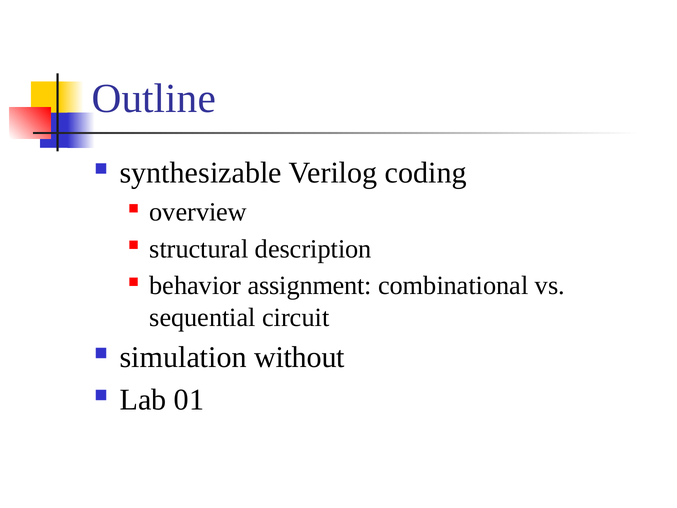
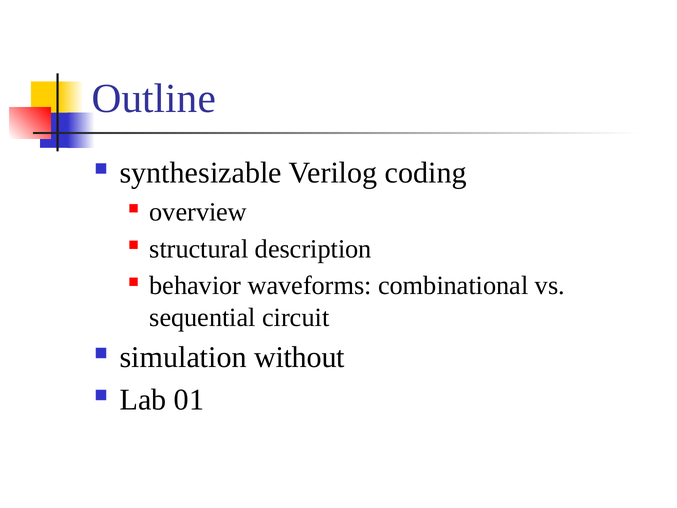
assignment: assignment -> waveforms (310, 286)
